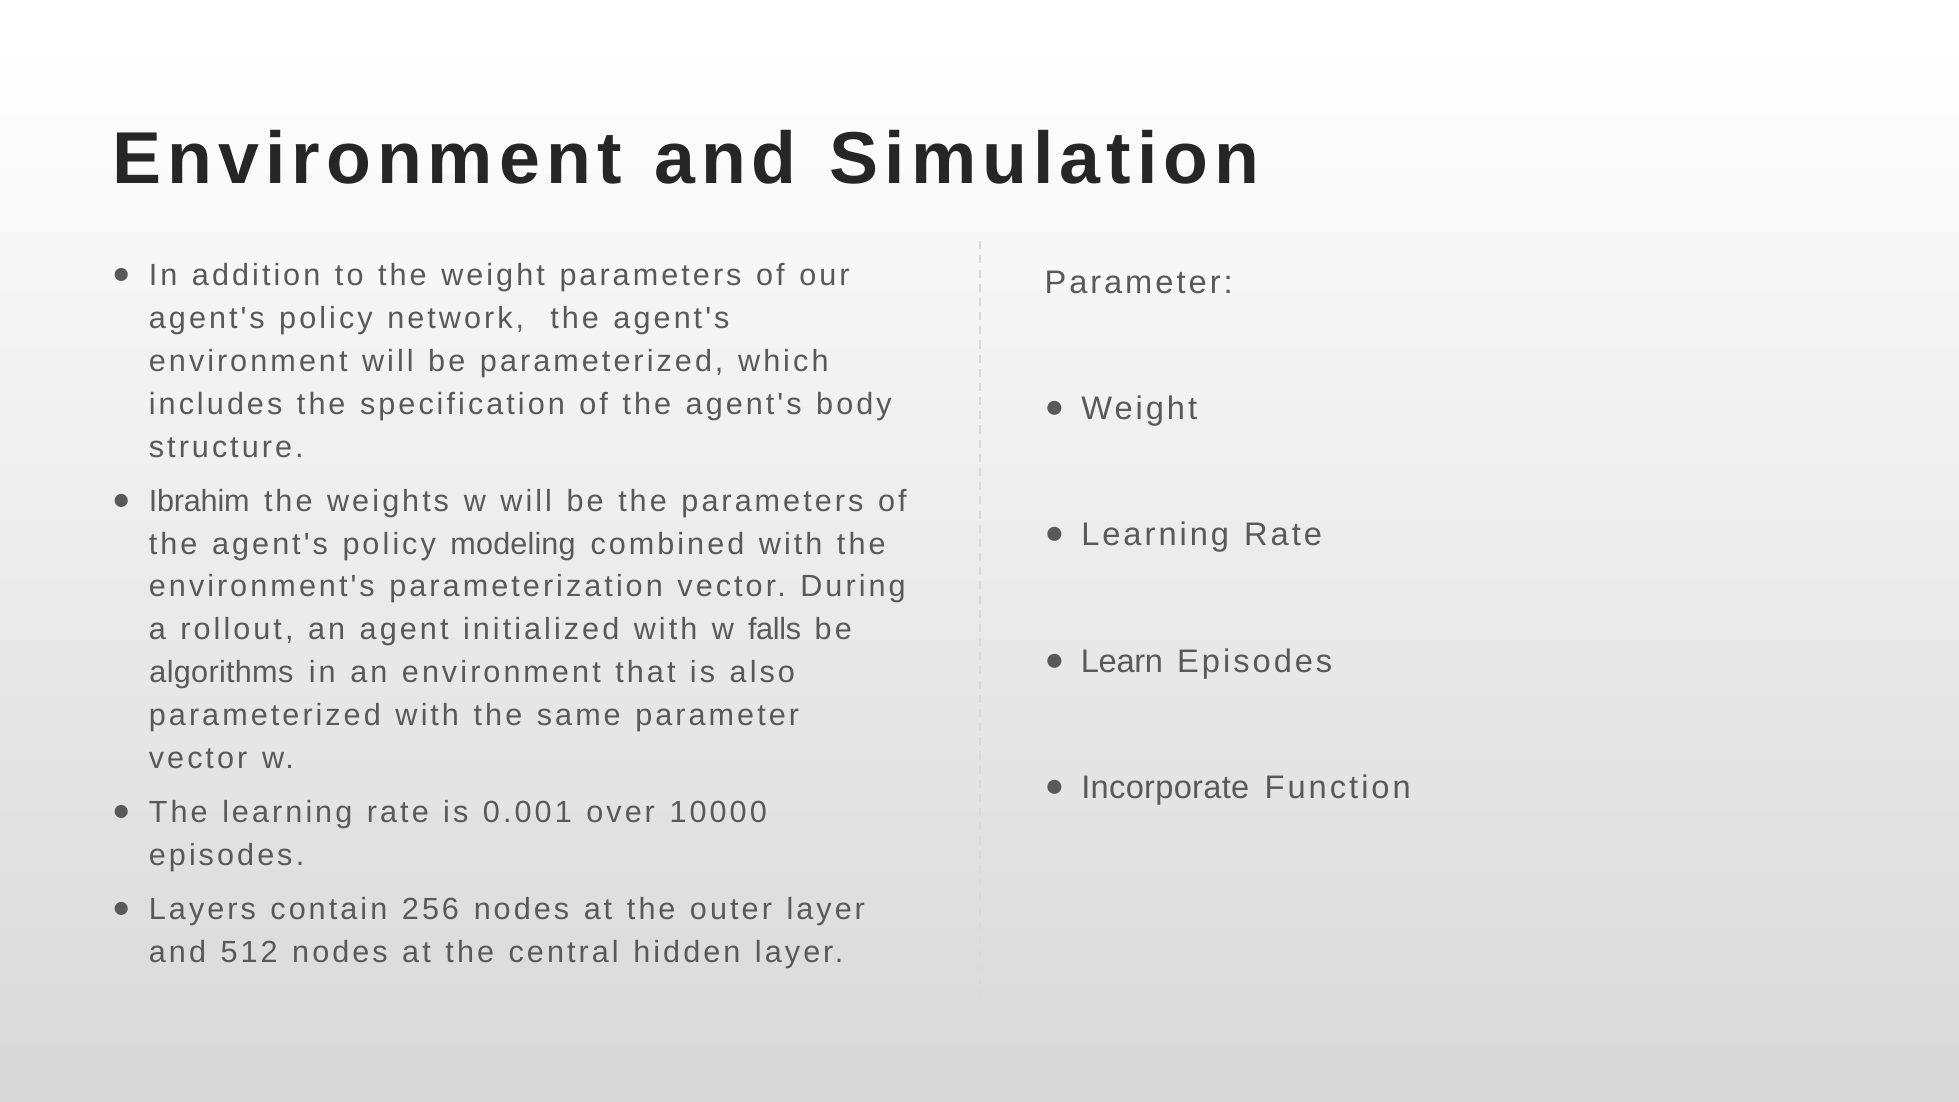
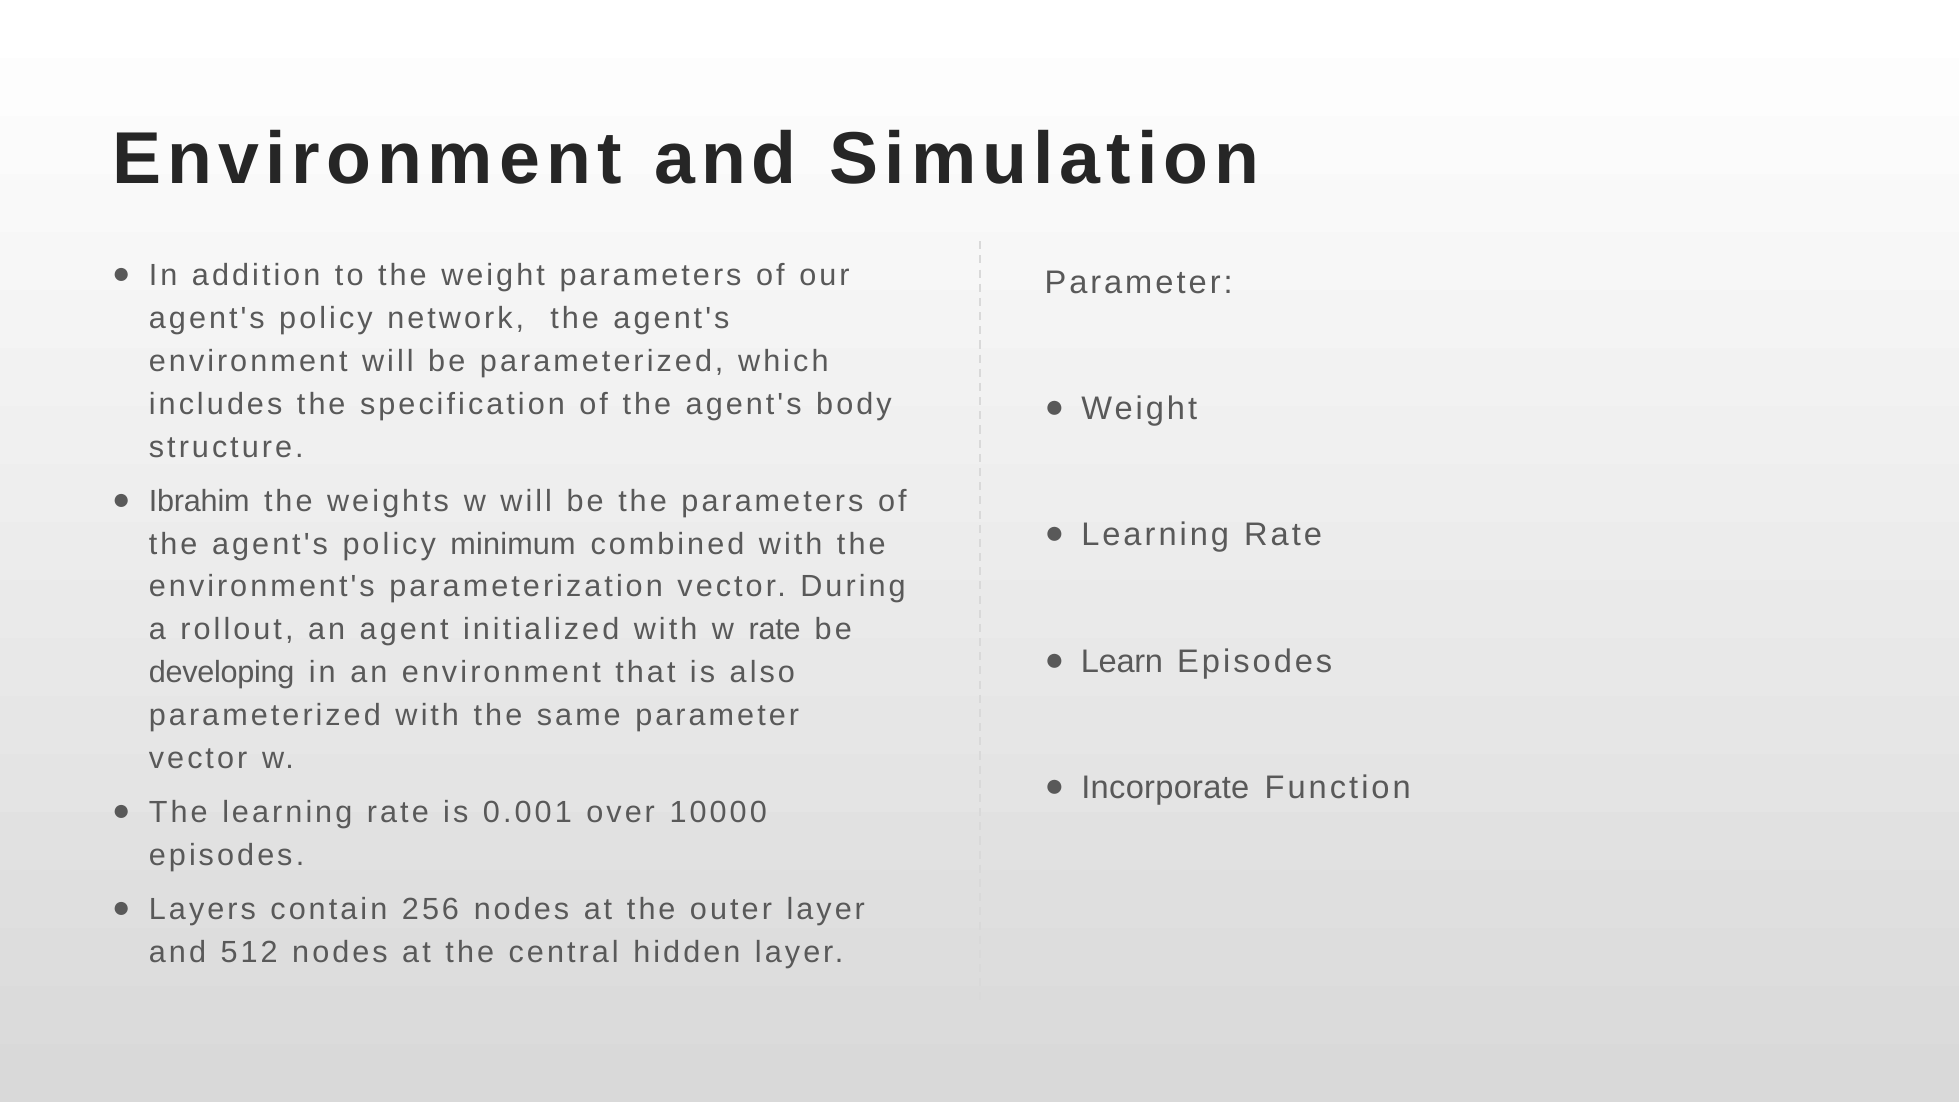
modeling: modeling -> minimum (513, 544)
w falls: falls -> rate (775, 630)
algorithms: algorithms -> developing (222, 673)
